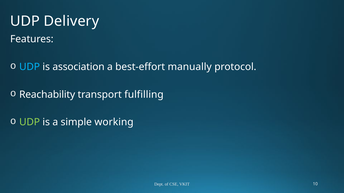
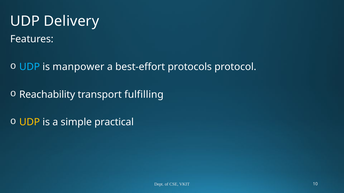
association: association -> manpower (78, 67)
manually: manually -> protocols (190, 67)
UDP colour: light green -> yellow (30, 122)
working: working -> practical (114, 122)
